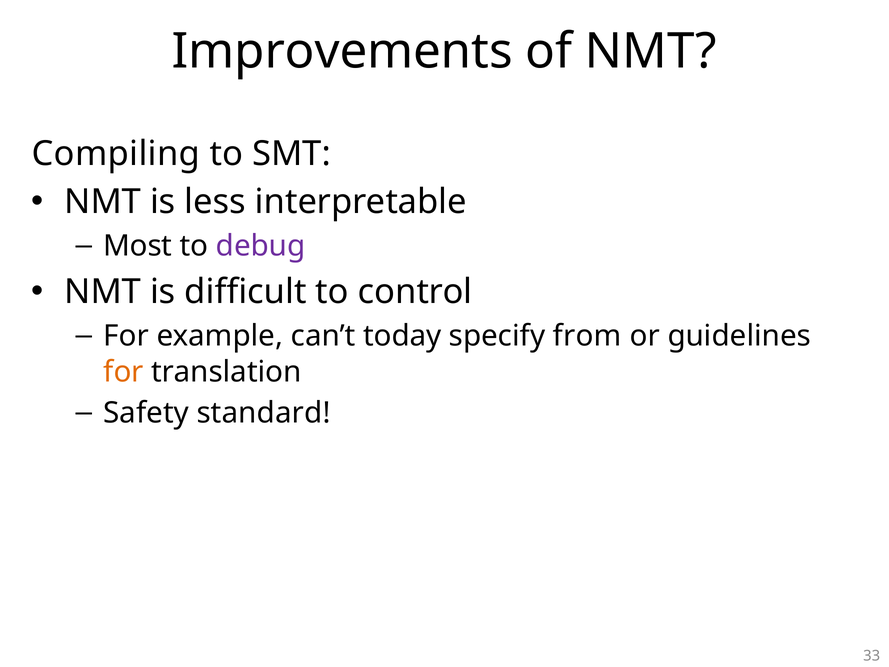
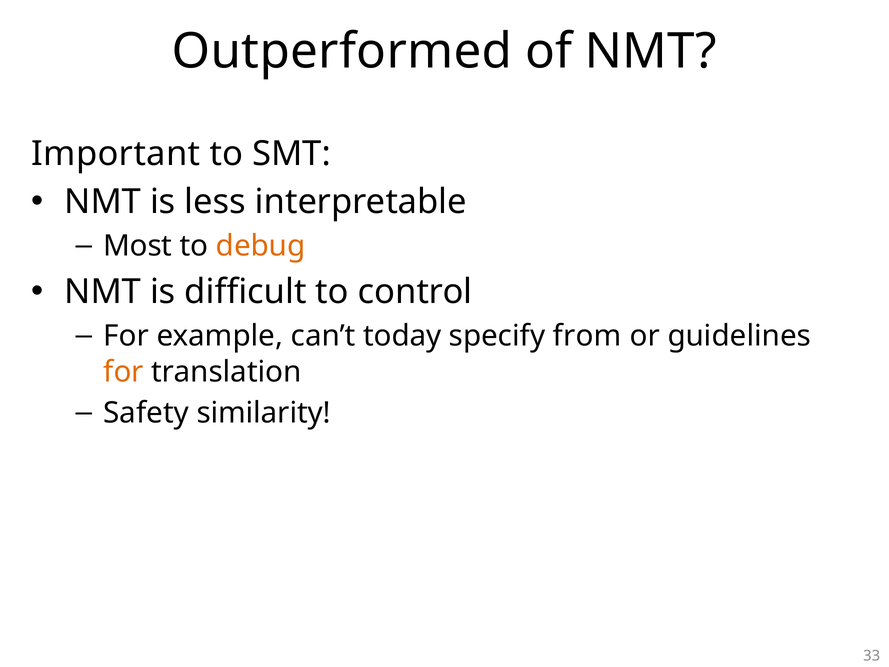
Improvements: Improvements -> Outperformed (342, 52)
Compiling: Compiling -> Important (116, 154)
debug colour: purple -> orange (261, 246)
standard: standard -> similarity (264, 413)
